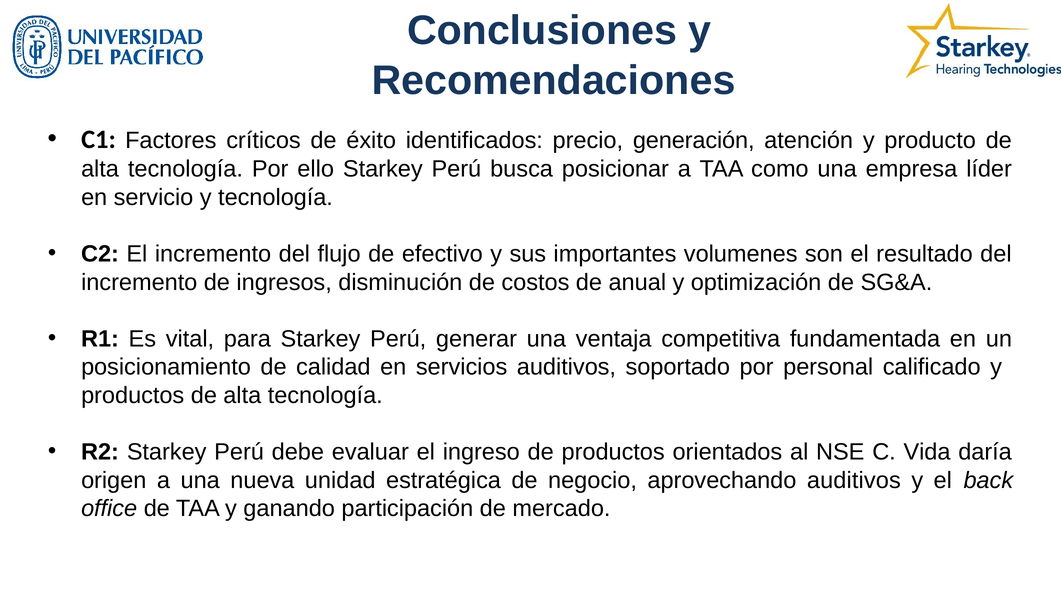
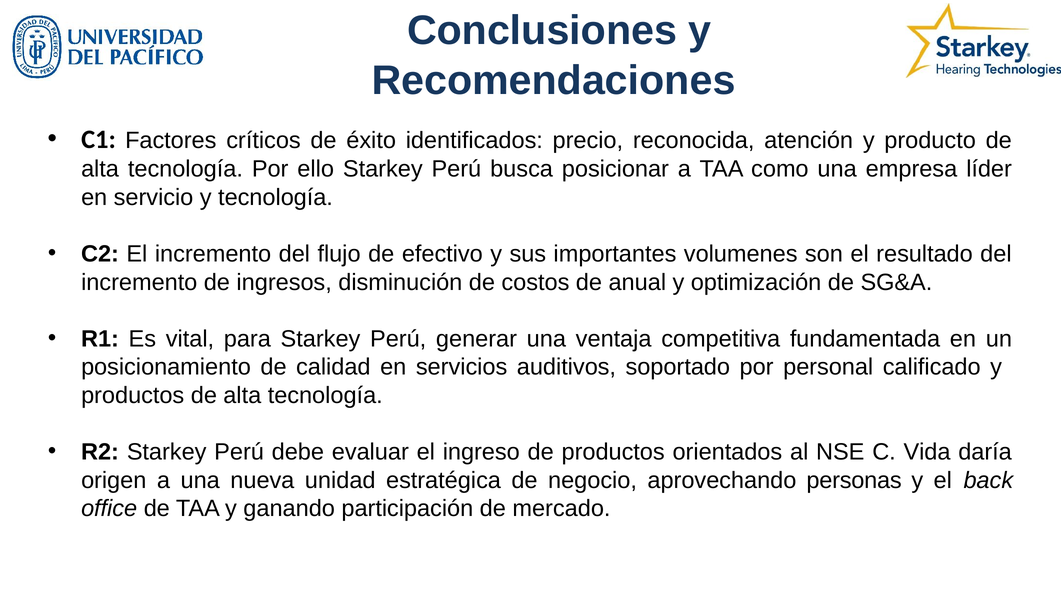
generación: generación -> reconocida (694, 140)
aprovechando auditivos: auditivos -> personas (854, 480)
